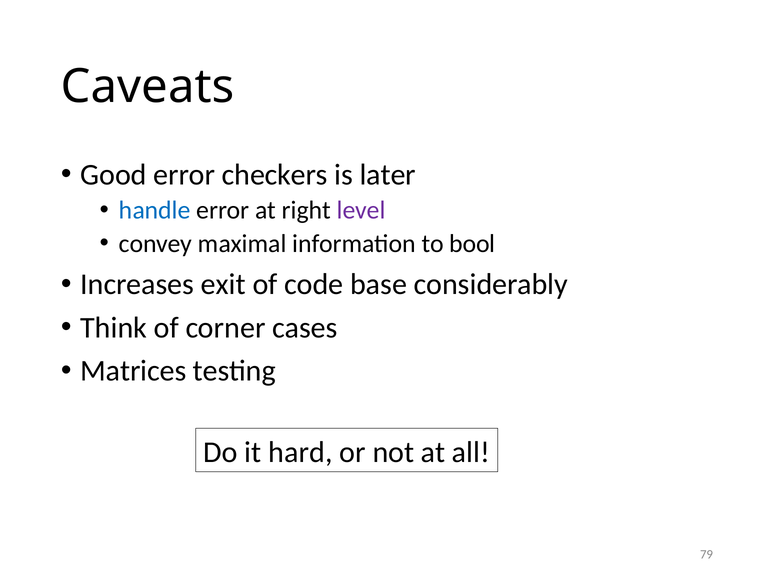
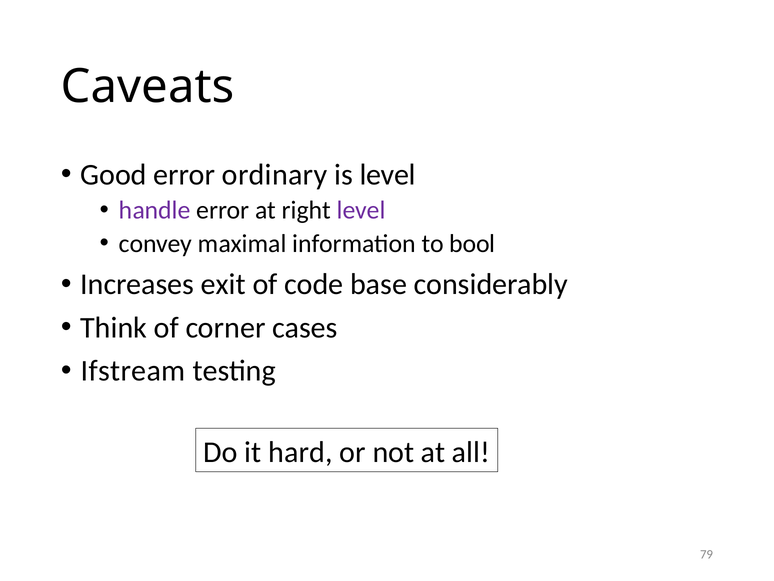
checkers: checkers -> ordinary (275, 174)
is later: later -> level (388, 174)
handle colour: blue -> purple (155, 210)
Matrices: Matrices -> Ifstream (133, 371)
